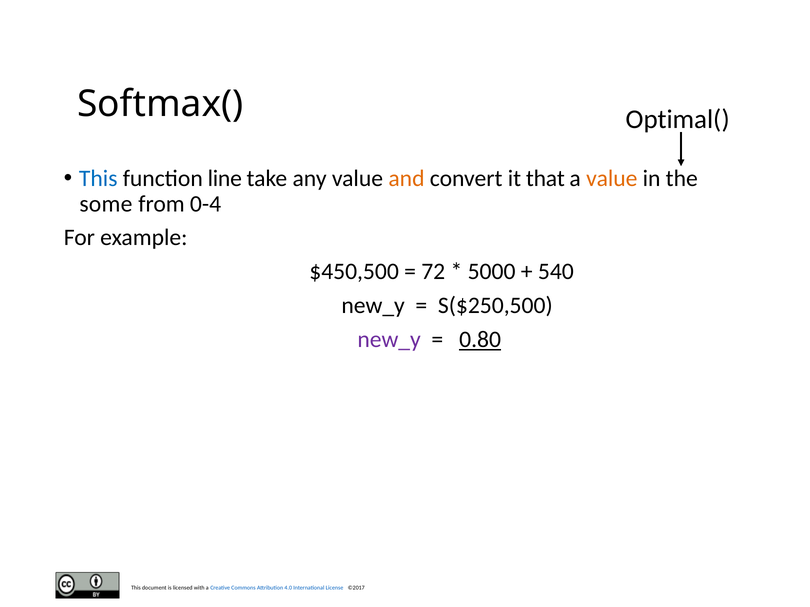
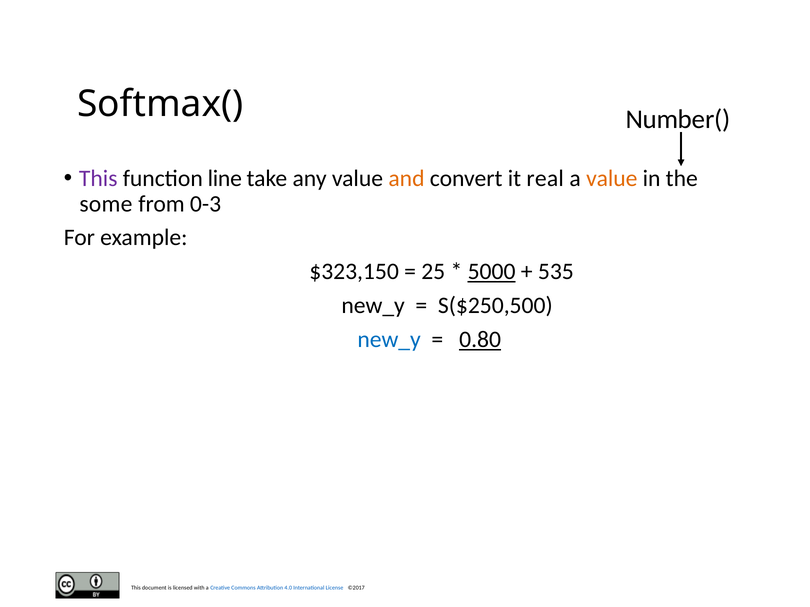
Optimal(: Optimal( -> Number( (678, 120)
This colour: blue -> purple (98, 178)
that: that -> real (545, 178)
0-4: 0-4 -> 0-3 (206, 204)
$450,500: $450,500 -> $323,150 (354, 272)
72: 72 -> 25 (433, 272)
5000 underline: none -> present (492, 272)
540: 540 -> 535 (556, 272)
new_y colour: purple -> blue (389, 340)
